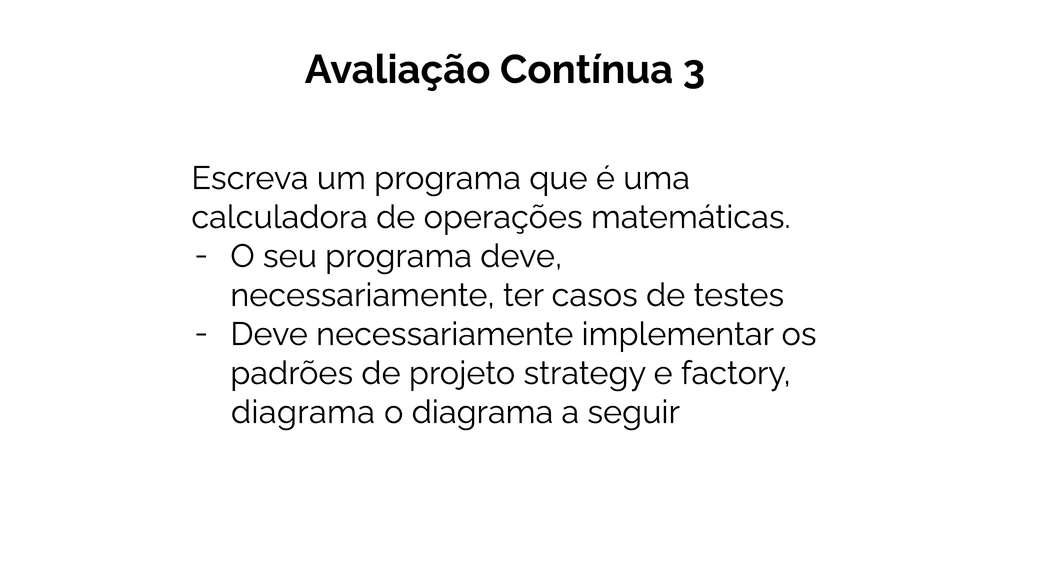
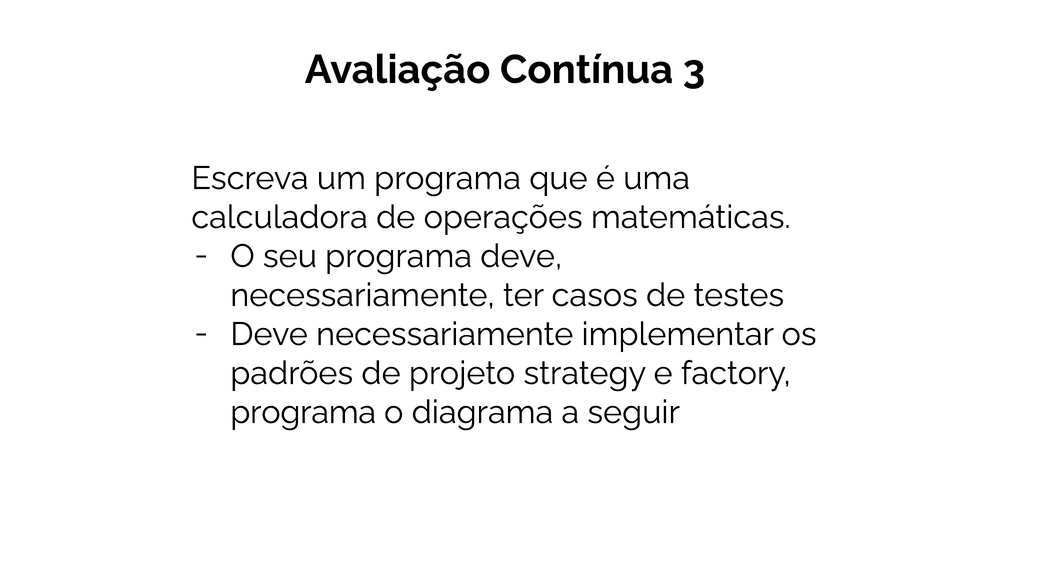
diagrama: diagrama -> programa (303, 412)
